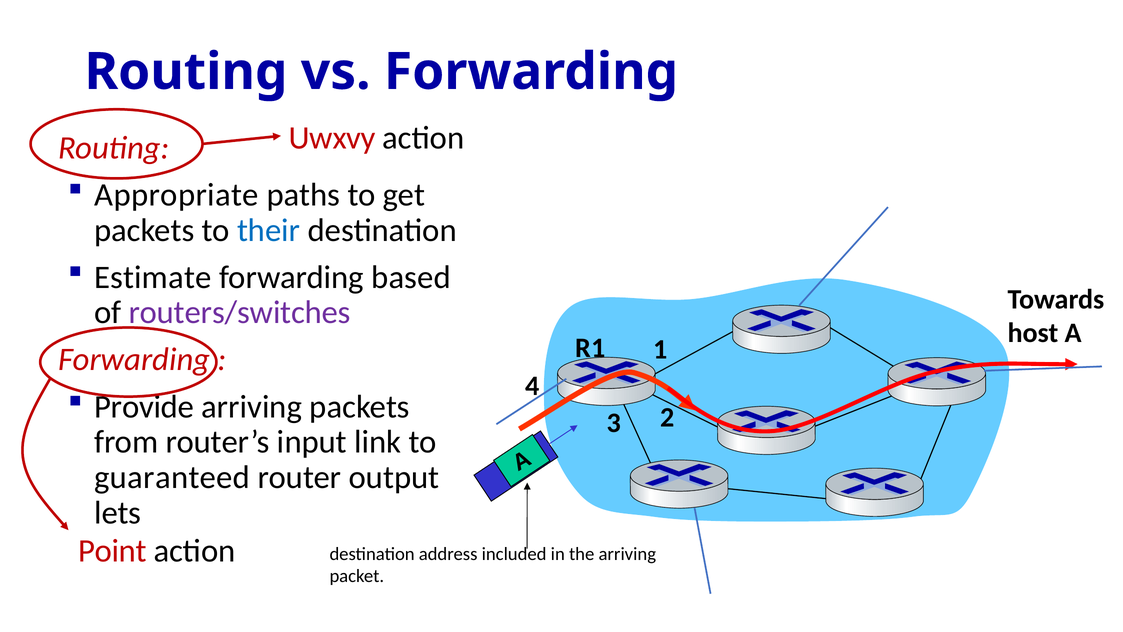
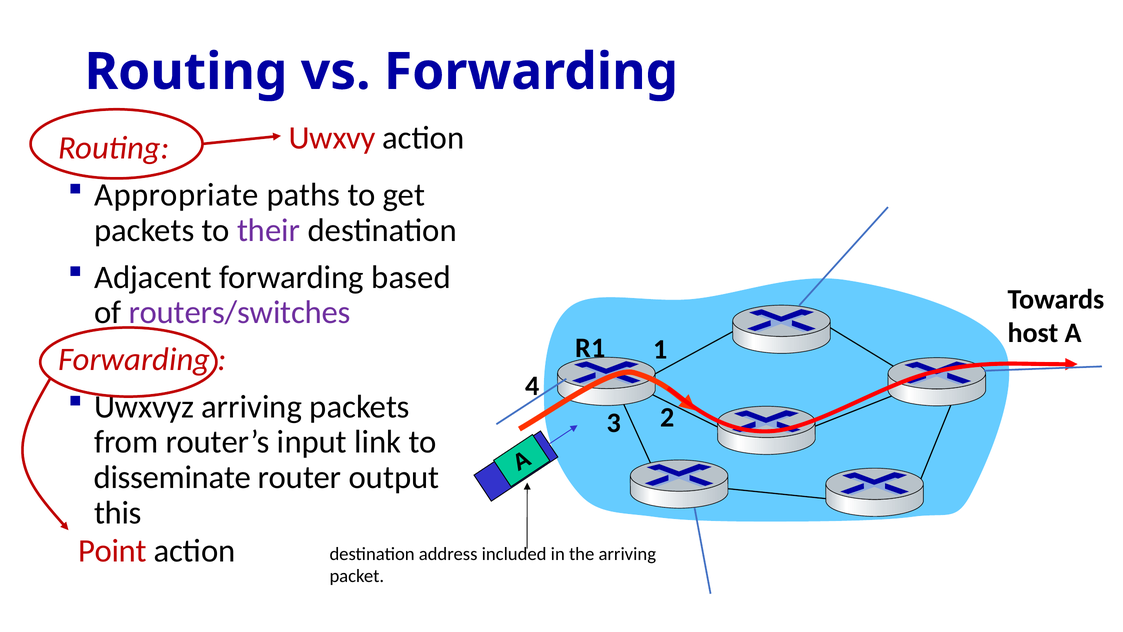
their colour: blue -> purple (269, 230)
Estimate: Estimate -> Adjacent (153, 277)
Provide: Provide -> Uwxvyz (144, 406)
guaranteed: guaranteed -> disseminate (172, 477)
lets: lets -> this (118, 512)
